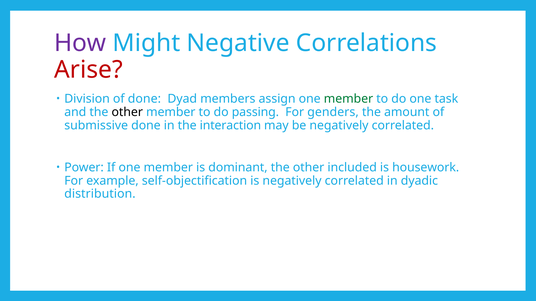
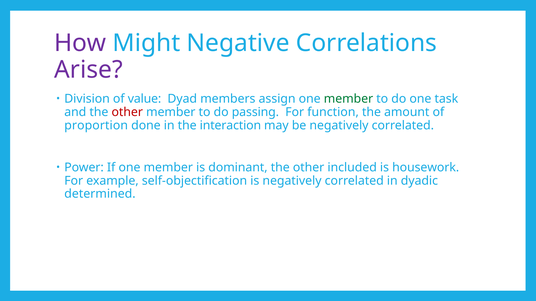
Arise colour: red -> purple (88, 70)
of done: done -> value (145, 99)
other colour: black -> red (127, 112)
genders: genders -> function (333, 112)
submissive: submissive -> proportion (96, 126)
distribution: distribution -> determined (100, 194)
